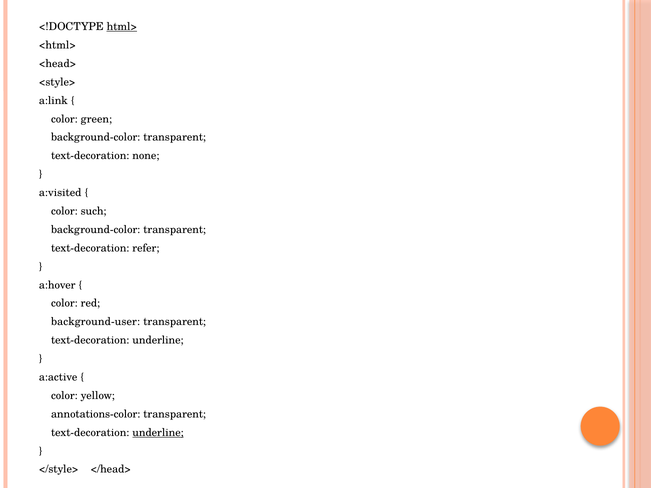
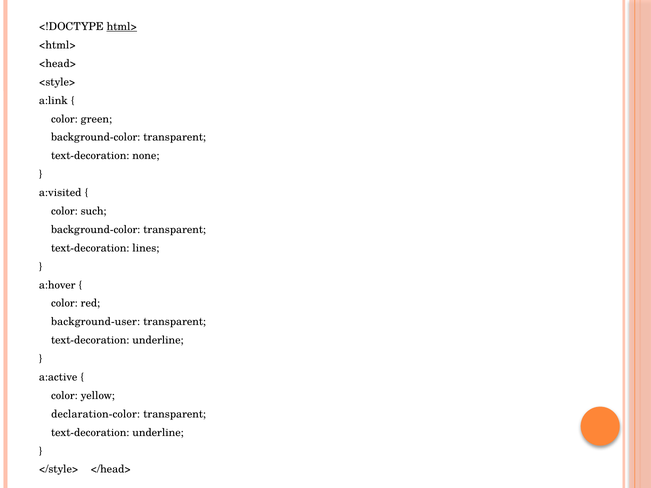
refer: refer -> lines (146, 248)
annotations-color: annotations-color -> declaration-color (96, 414)
underline underline: present -> none (158, 433)
